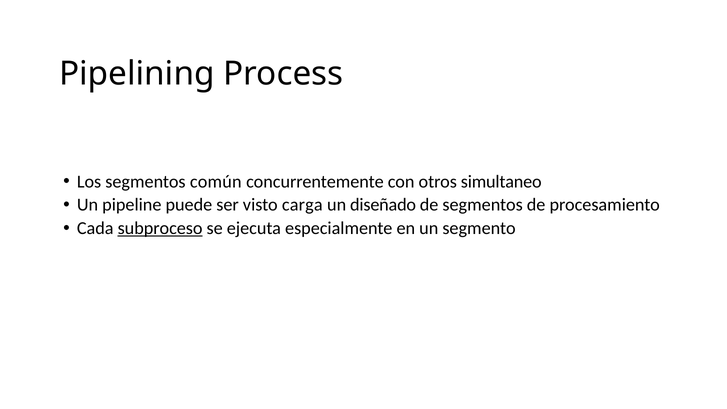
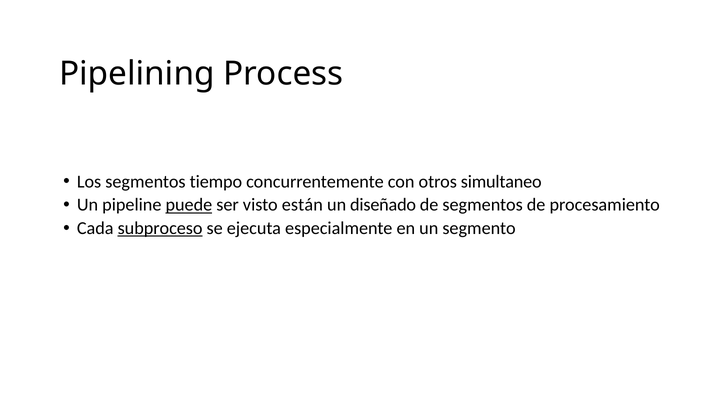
común: común -> tiempo (216, 182)
puede underline: none -> present (189, 205)
carga: carga -> están (302, 205)
